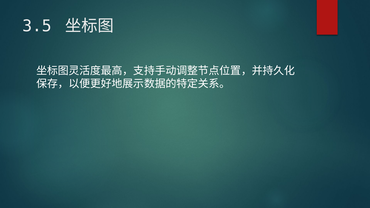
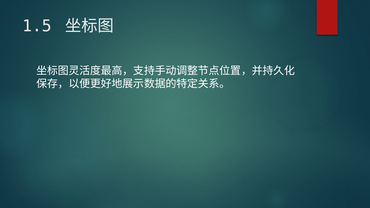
3.5: 3.5 -> 1.5 (37, 26)
